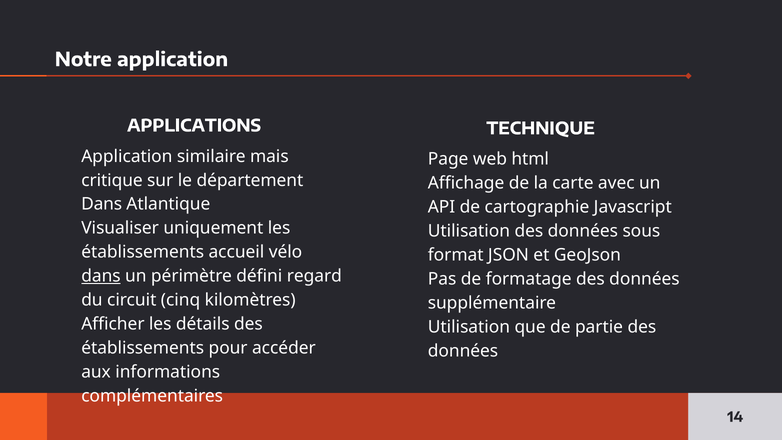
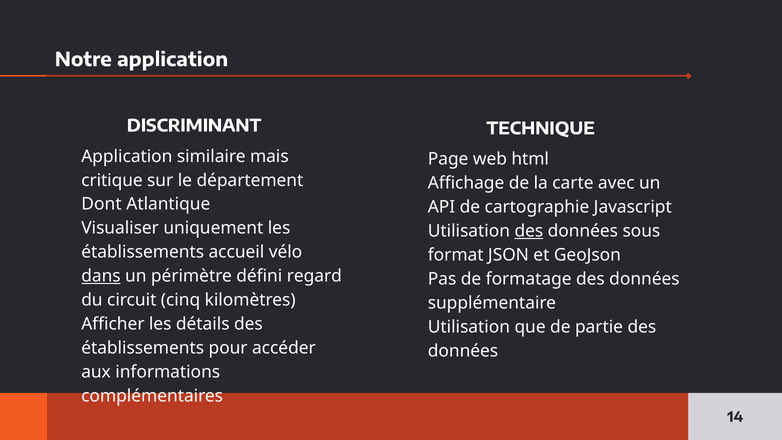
APPLICATIONS: APPLICATIONS -> DISCRIMINANT (194, 126)
Dans: Dans -> Dont (101, 204)
des underline: none -> present (529, 231)
